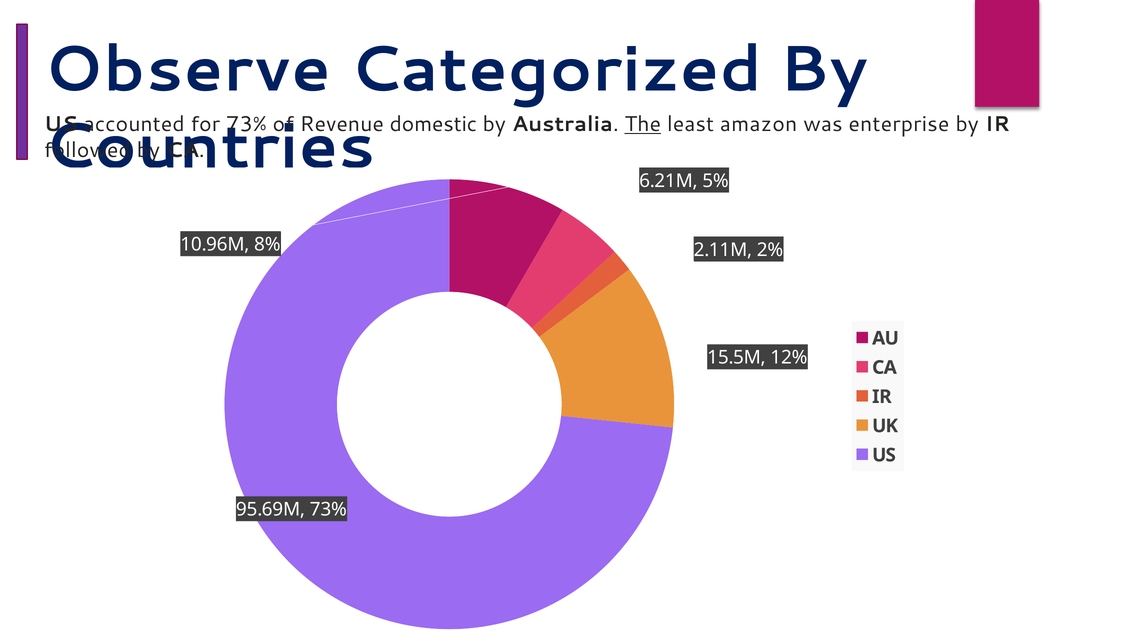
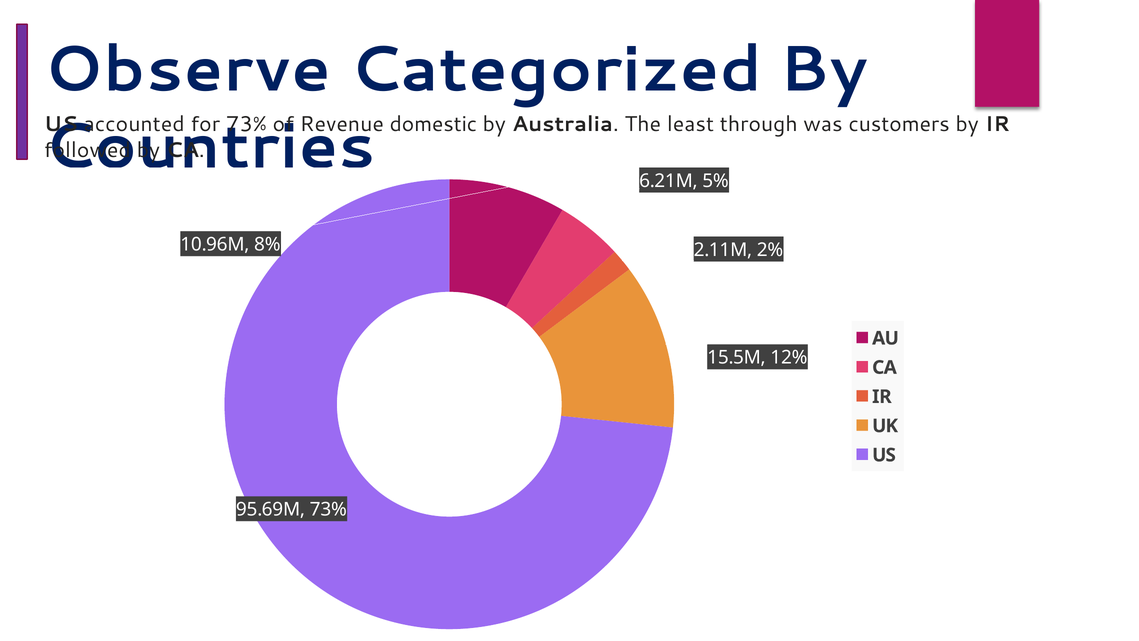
The underline: present -> none (643, 124)
amazon: amazon -> through (759, 124)
enterprise: enterprise -> customers (899, 124)
